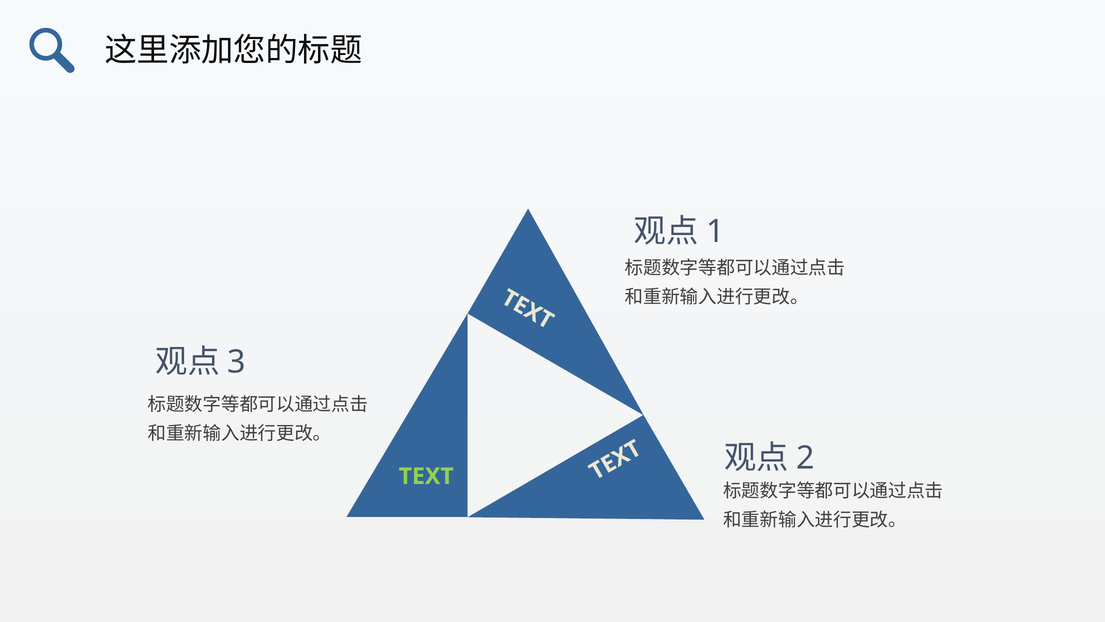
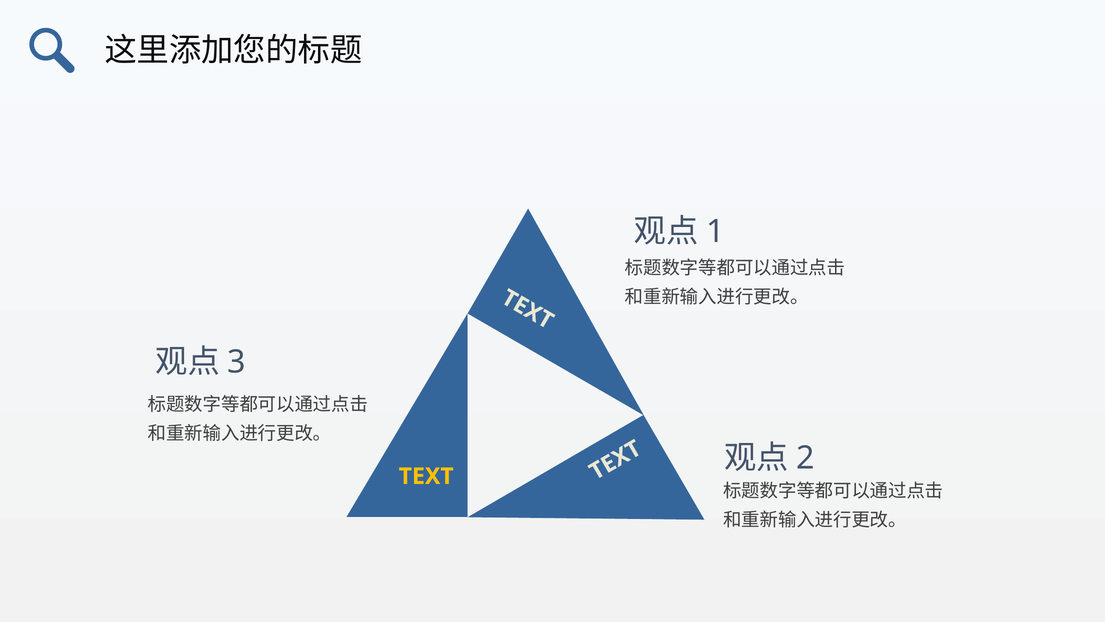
TEXT colour: light green -> yellow (426, 476)
